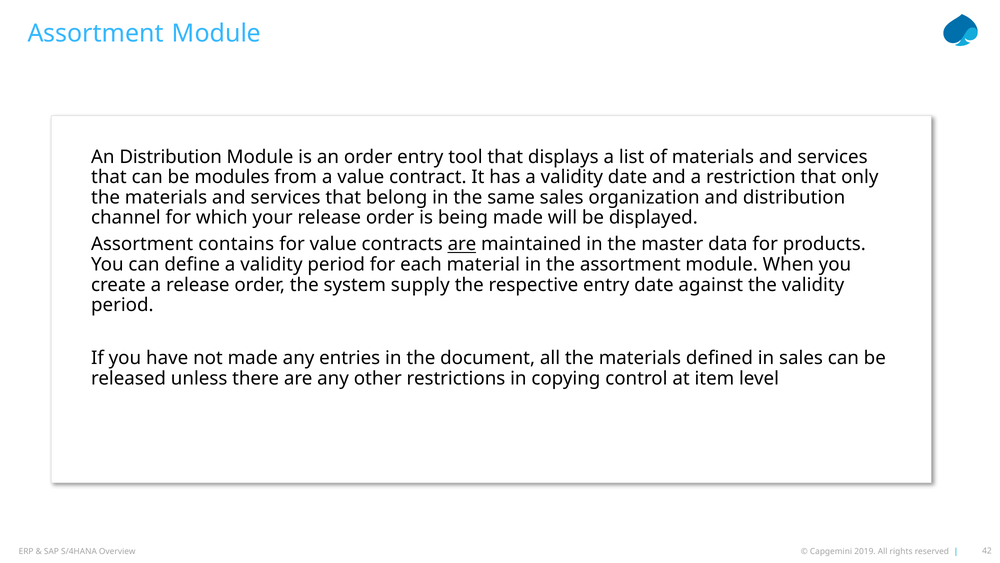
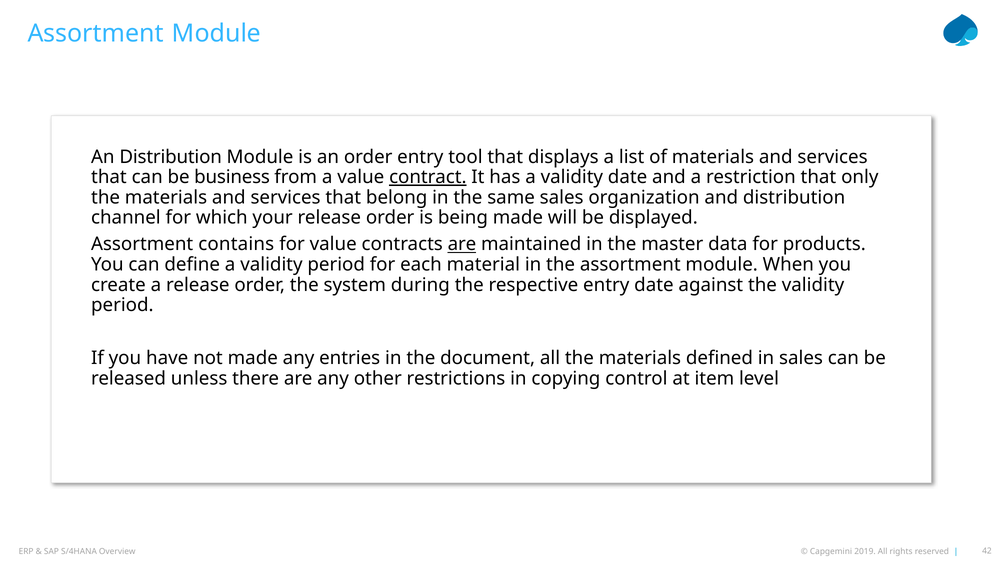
modules: modules -> business (232, 177)
contract underline: none -> present (428, 177)
supply: supply -> during (420, 285)
